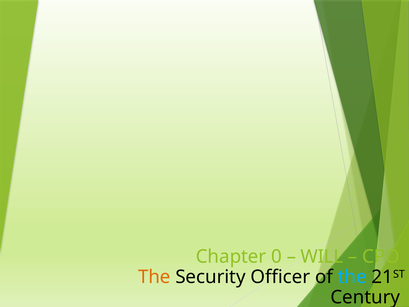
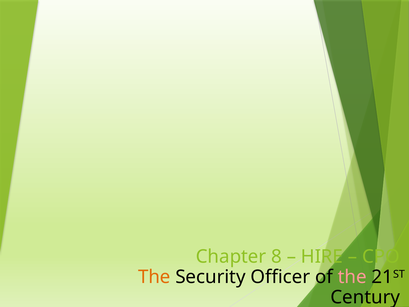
0: 0 -> 8 (276, 257)
WILL: WILL -> HIRE (322, 257)
the colour: light blue -> pink (352, 277)
